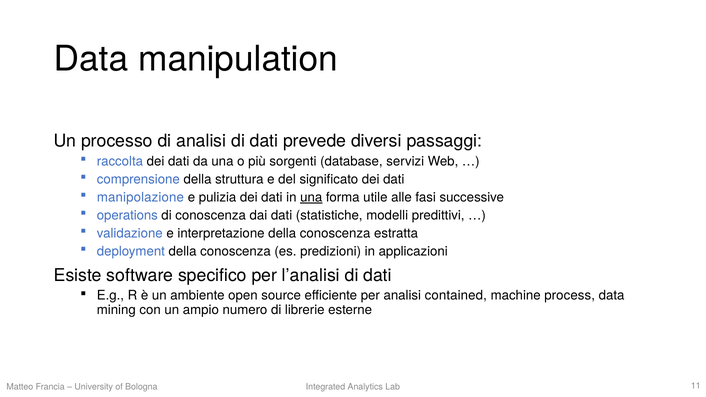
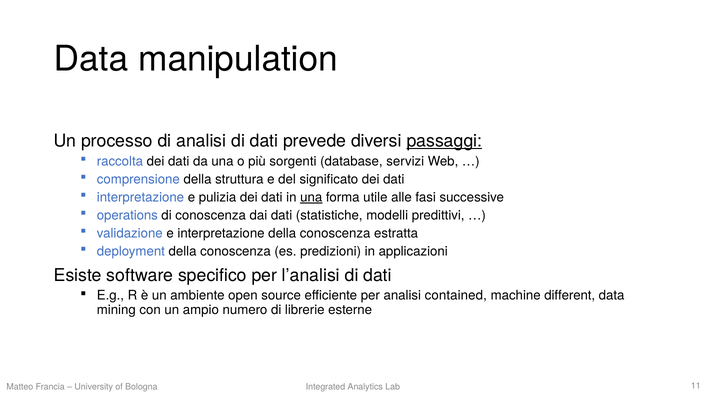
passaggi underline: none -> present (444, 141)
manipolazione: manipolazione -> interpretazione (140, 197)
process: process -> different (570, 296)
